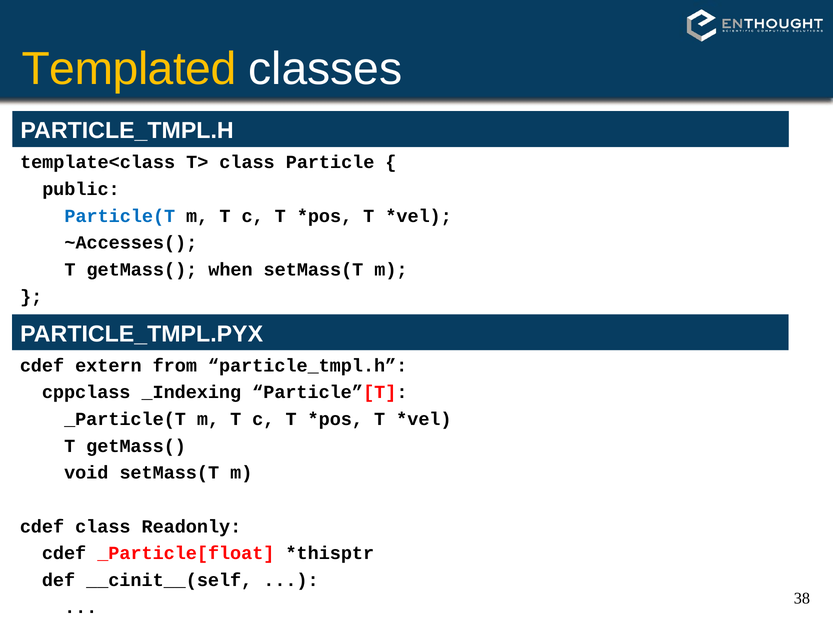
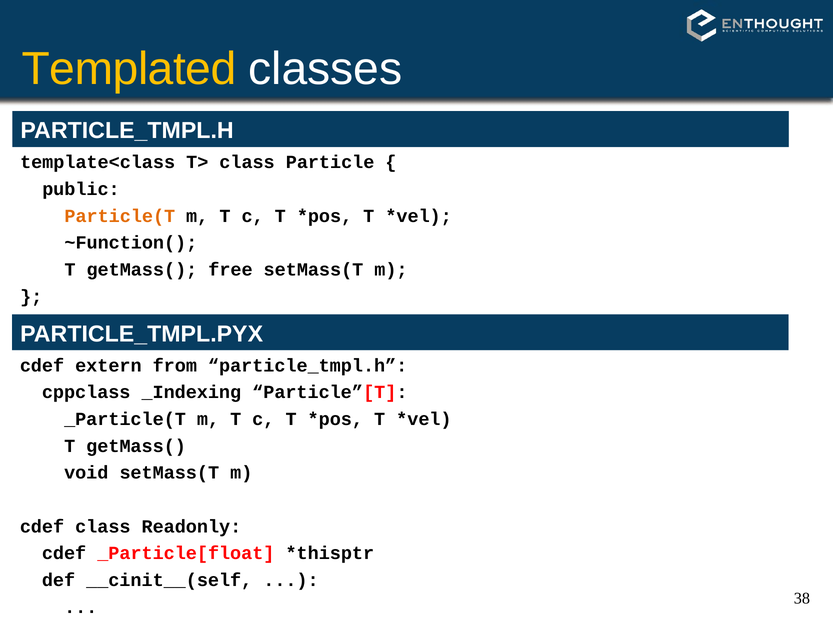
Particle(T colour: blue -> orange (120, 216)
~Accesses(: ~Accesses( -> ~Function( (131, 243)
when: when -> free (230, 270)
